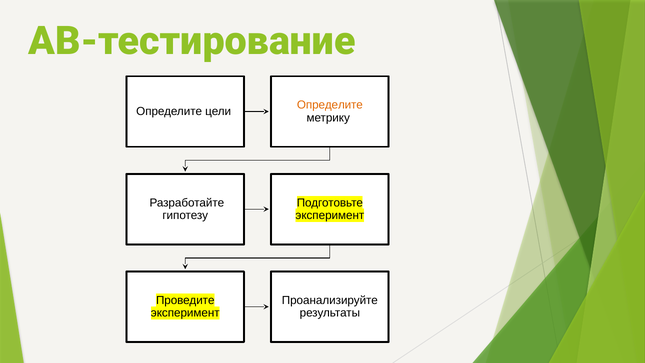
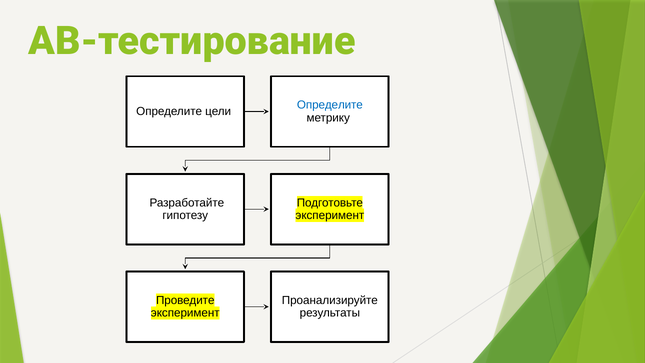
Определите colour: orange -> blue (330, 105)
